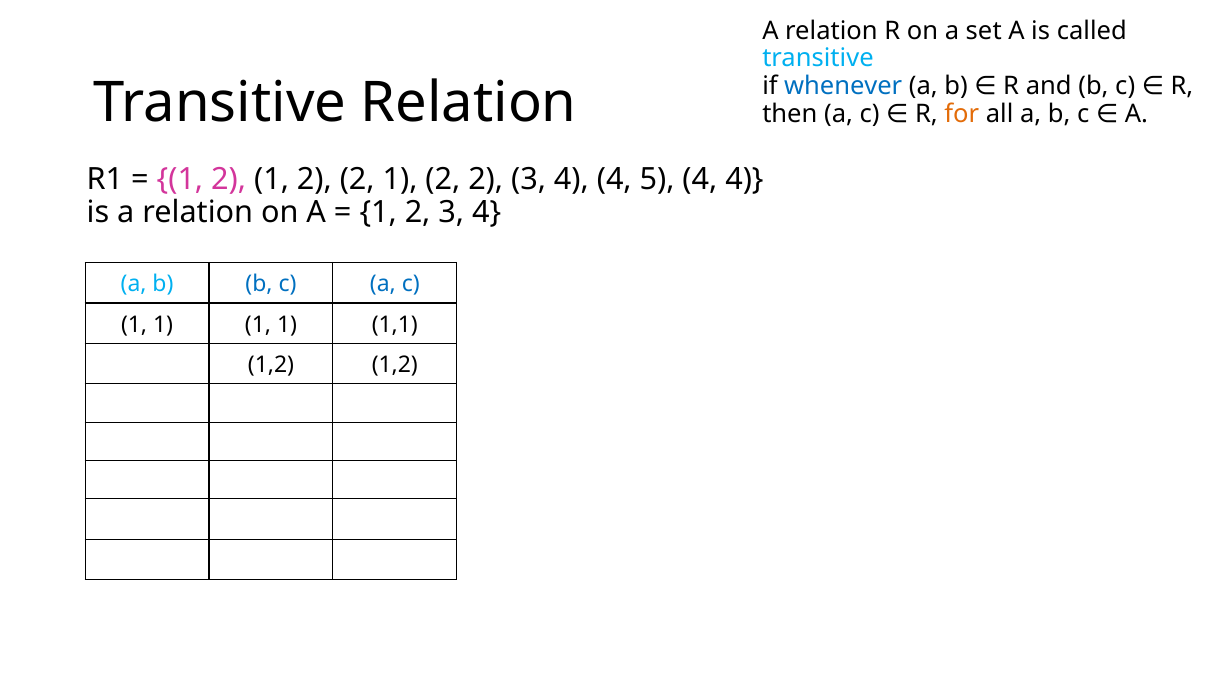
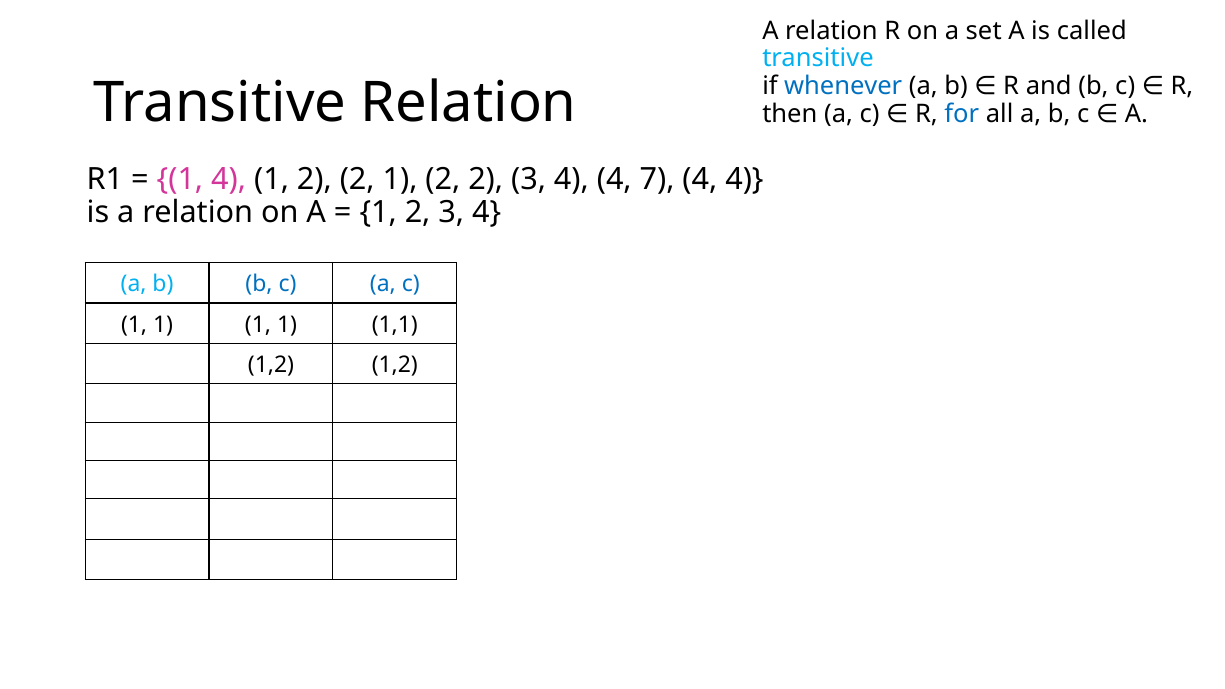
for colour: orange -> blue (962, 114)
2: 2 -> 4 (229, 180)
5: 5 -> 7 (657, 180)
